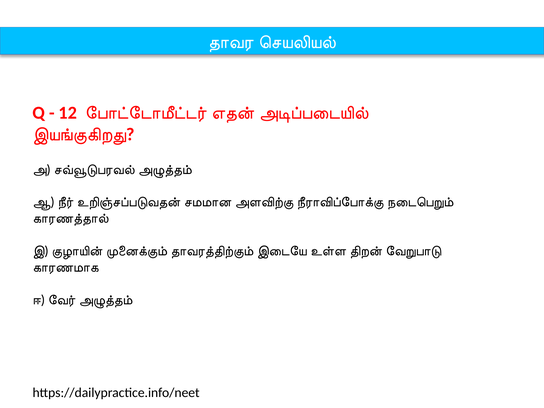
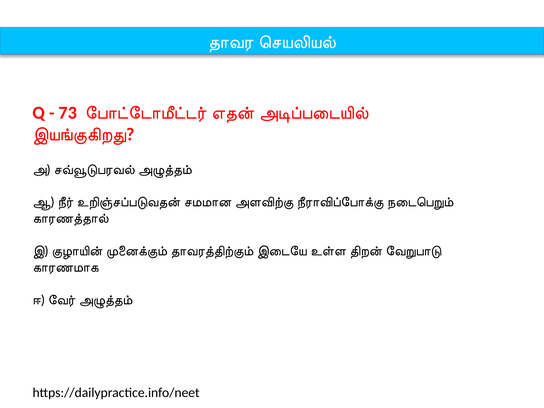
12: 12 -> 73 (68, 113)
